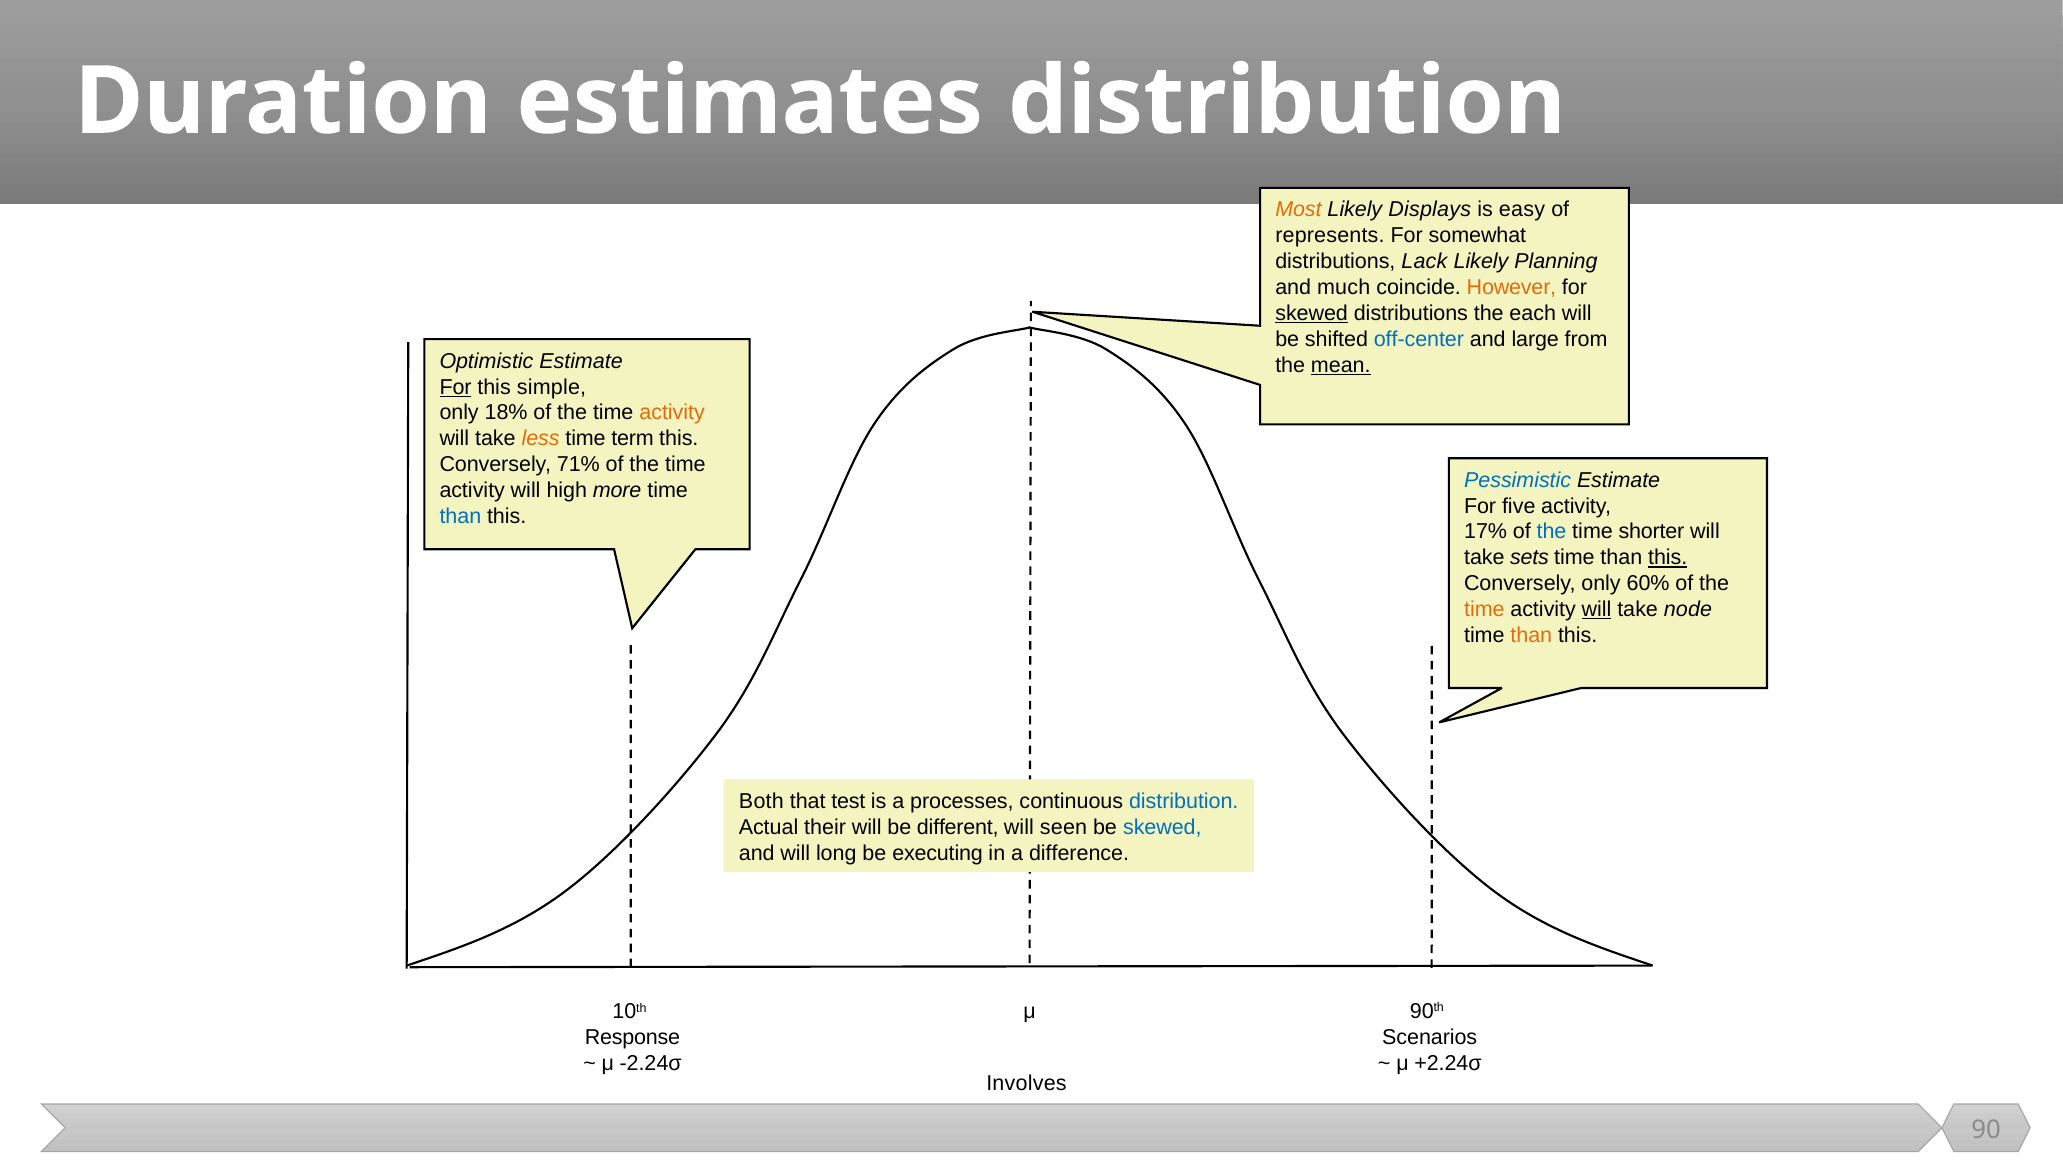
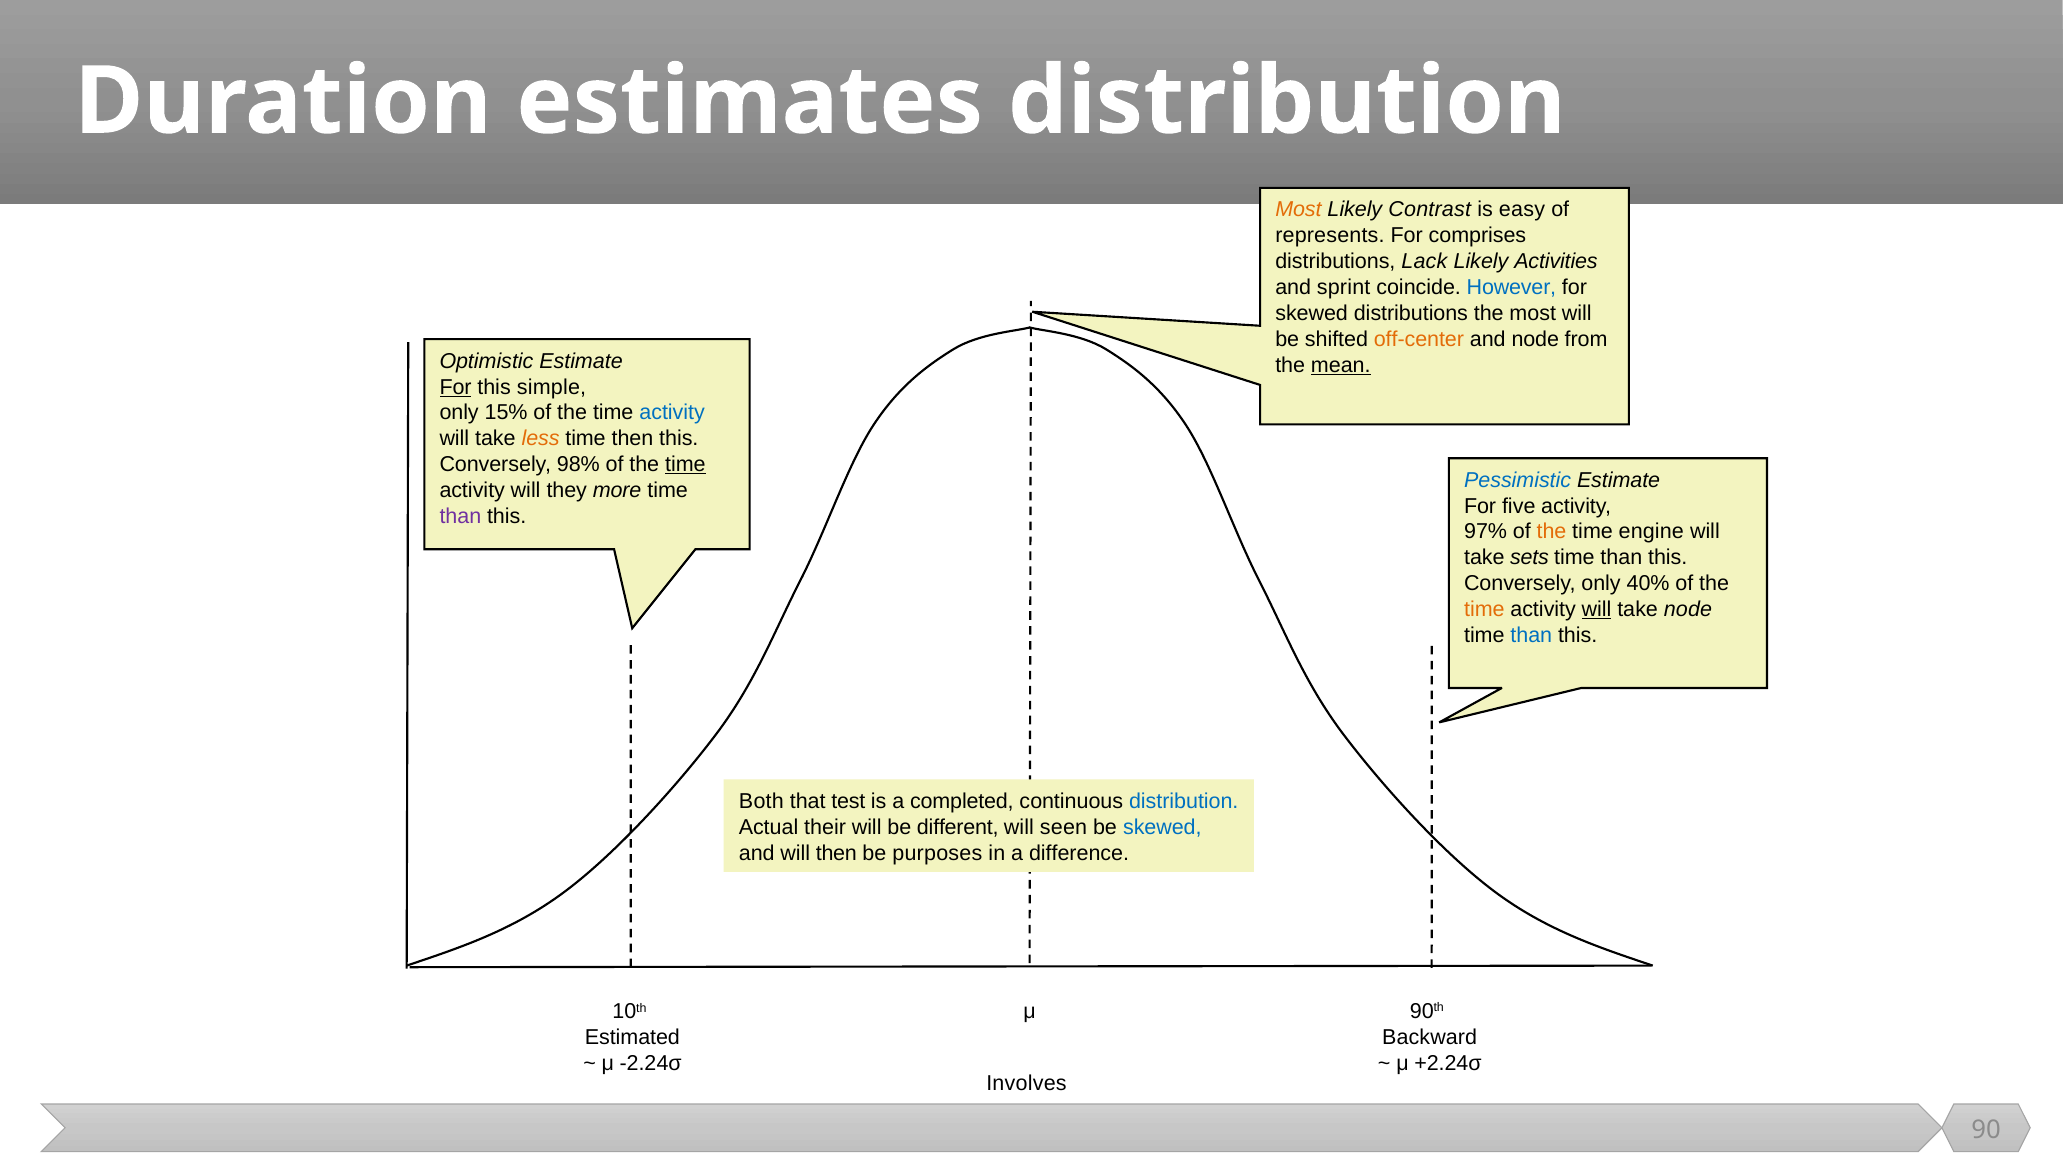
Displays: Displays -> Contrast (1430, 210)
somewhat: somewhat -> comprises (1477, 236)
Planning: Planning -> Activities (1556, 261)
much: much -> sprint (1344, 287)
However colour: orange -> blue (1511, 287)
skewed underline: present -> none (1312, 313)
the each: each -> most (1533, 313)
off-center colour: blue -> orange (1419, 339)
and large: large -> node (1535, 339)
18%: 18% -> 15% (506, 413)
activity colour: orange -> blue (672, 413)
time term: term -> then (632, 438)
71%: 71% -> 98% (578, 464)
time underline: none -> present (685, 464)
high: high -> they (567, 490)
than colour: blue -> purple (460, 516)
17%: 17% -> 97% (1486, 532)
the colour: blue -> orange (1552, 532)
shorter: shorter -> engine (1651, 532)
this underline: present -> none (1668, 557)
60%: 60% -> 40% (1648, 583)
than colour: orange -> blue (1531, 635)
processes: processes -> completed (962, 801)
will long: long -> then (836, 853)
executing: executing -> purposes (937, 853)
Scenarios: Scenarios -> Backward (1430, 1037)
Response: Response -> Estimated (632, 1037)
